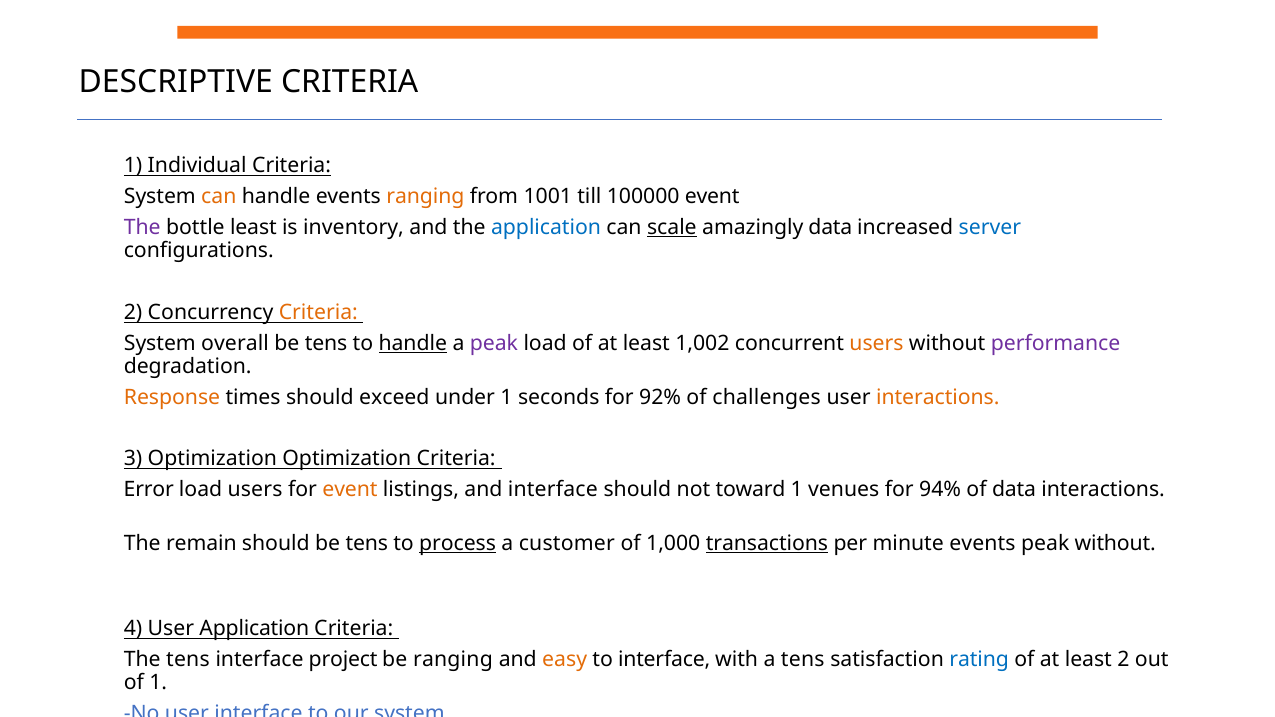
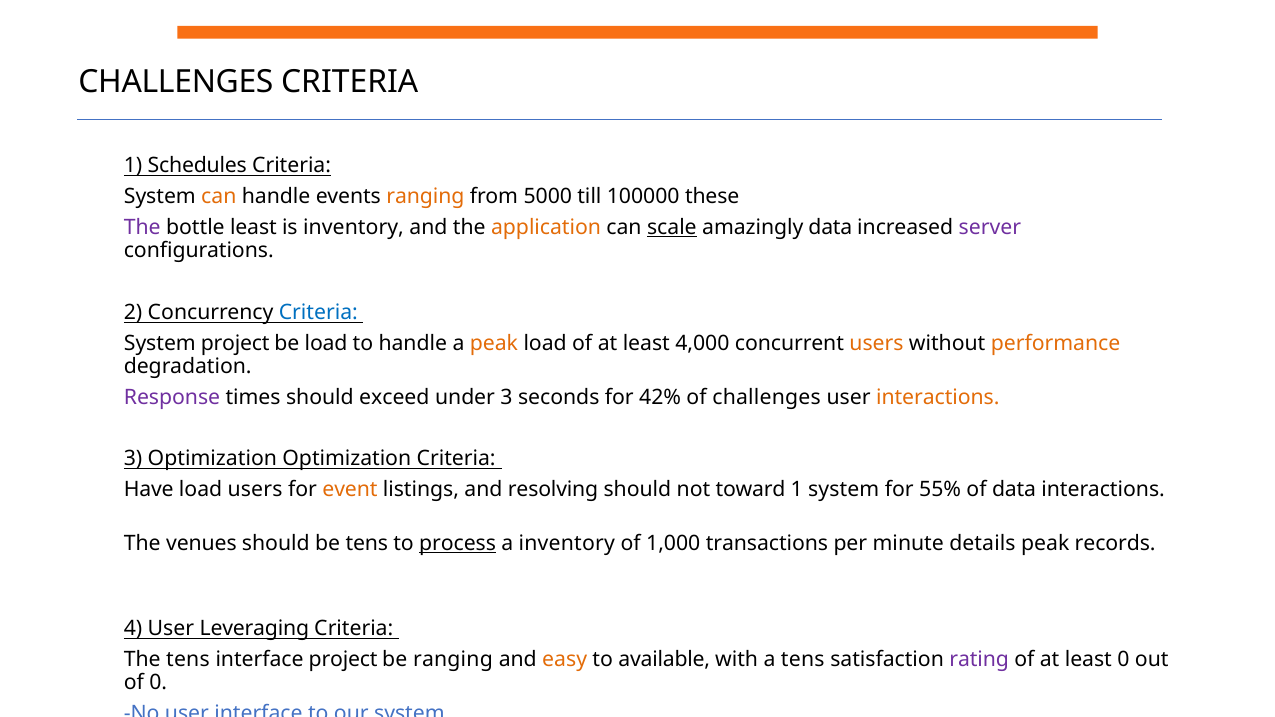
DESCRIPTIVE: DESCRIPTIVE -> CHALLENGES (176, 82)
Individual: Individual -> Schedules (197, 166)
1001: 1001 -> 5000 (548, 197)
100000 event: event -> these (712, 197)
application colour: blue -> orange (546, 228)
server colour: blue -> purple (990, 228)
Criteria colour: orange -> blue (318, 312)
System overall: overall -> project (235, 343)
tens: tens -> load (326, 343)
handle underline: present -> none (413, 343)
peak colour: purple -> orange (494, 343)
1,002: 1,002 -> 4,000 (702, 343)
performance colour: purple -> orange (1056, 343)
Response colour: orange -> purple (172, 397)
under 1: 1 -> 3 (507, 397)
92%: 92% -> 42% (660, 397)
Error: Error -> Have (149, 490)
and interface: interface -> resolving (553, 490)
1 venues: venues -> system (844, 490)
94%: 94% -> 55% (940, 490)
remain: remain -> venues (201, 544)
a customer: customer -> inventory (567, 544)
transactions underline: present -> none (767, 544)
minute events: events -> details (982, 544)
peak without: without -> records (1115, 544)
User Application: Application -> Leveraging (254, 629)
to interface: interface -> available (664, 659)
rating colour: blue -> purple (979, 659)
least 2: 2 -> 0 (1123, 659)
of 1: 1 -> 0 (158, 682)
